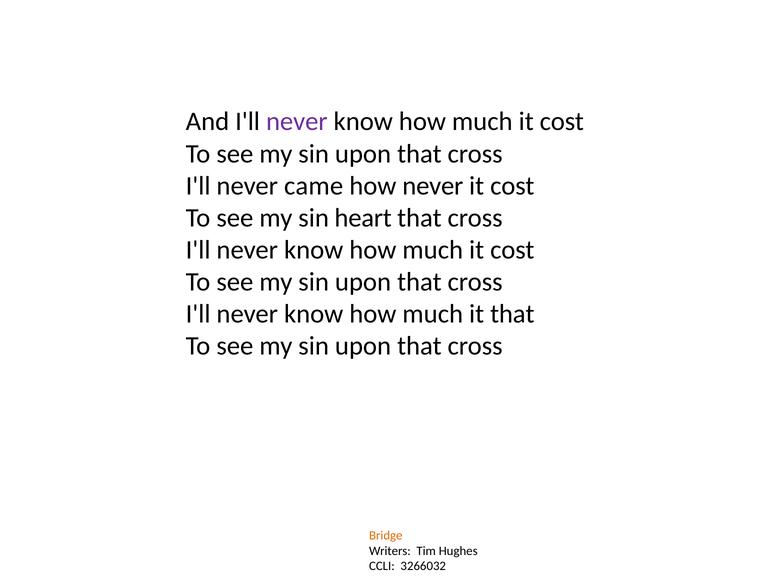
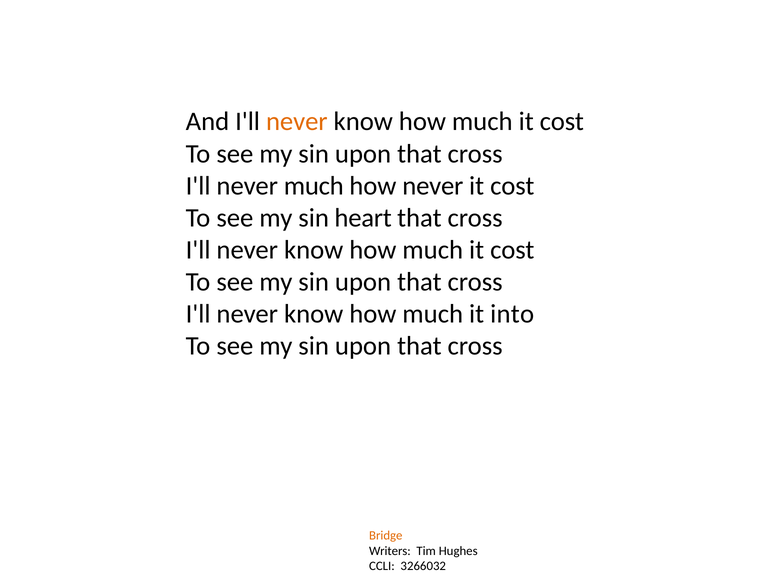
never colour: purple -> orange (297, 122)
never came: came -> much (314, 186)
it that: that -> into (512, 314)
